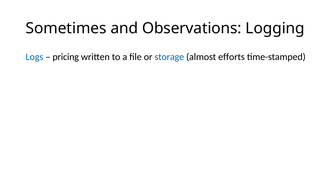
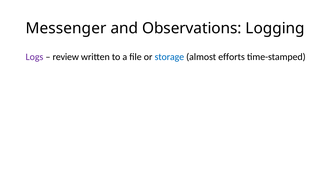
Sometimes: Sometimes -> Messenger (66, 28)
Logs colour: blue -> purple (34, 57)
pricing: pricing -> review (66, 57)
